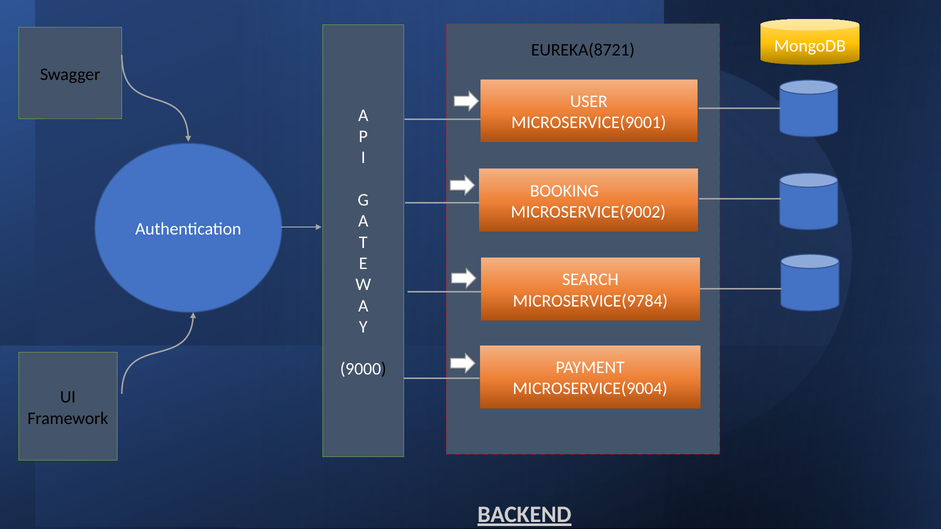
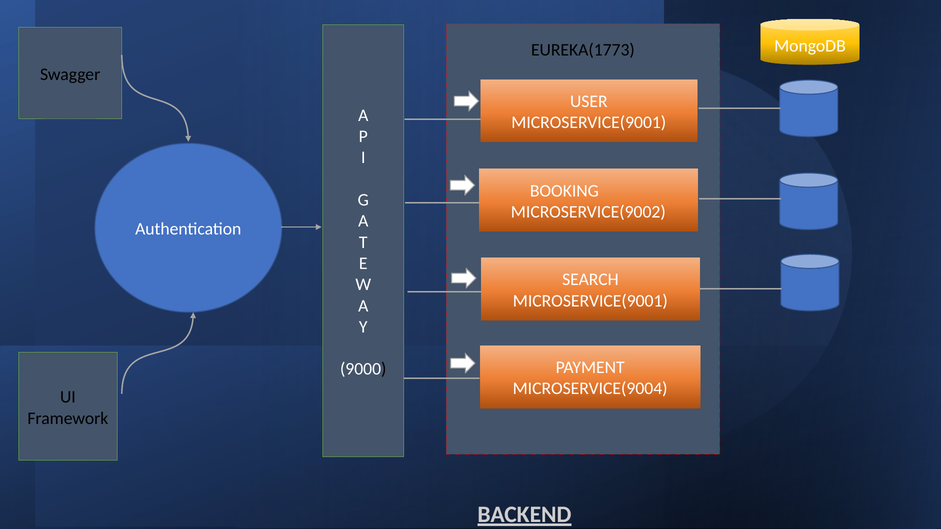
EUREKA(8721: EUREKA(8721 -> EUREKA(1773 (583, 50)
MICROSERVICE(9784: MICROSERVICE(9784 -> MICROSERVICE(9001 (590, 301)
